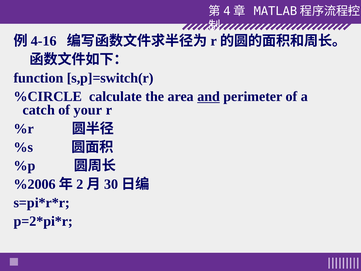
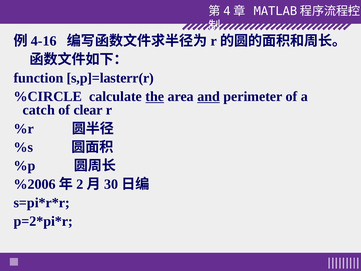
s,p]=switch(r: s,p]=switch(r -> s,p]=lasterr(r (110, 78)
the underline: none -> present (155, 97)
your: your -> clear (88, 110)
